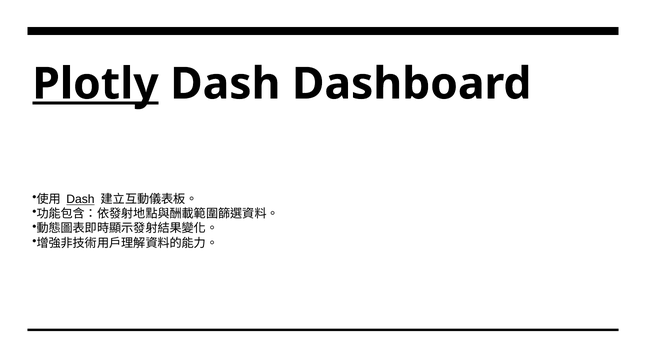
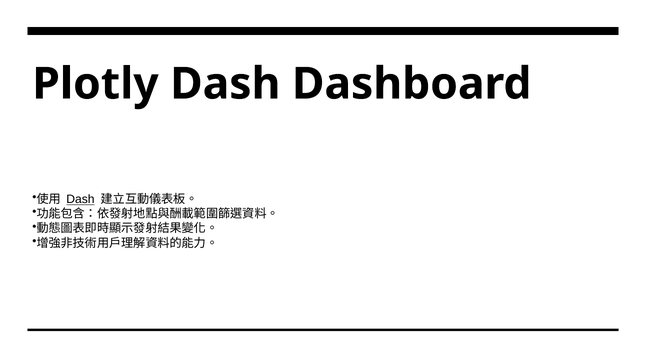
Plotly underline: present -> none (95, 84)
